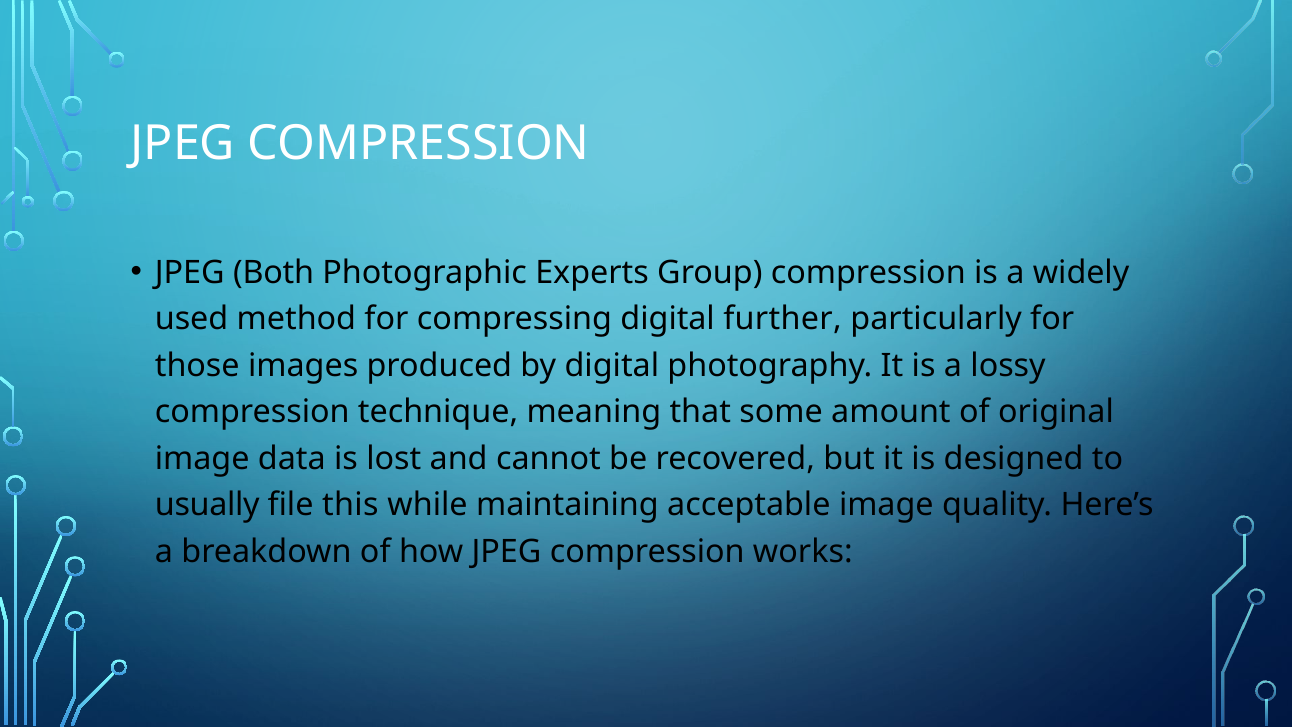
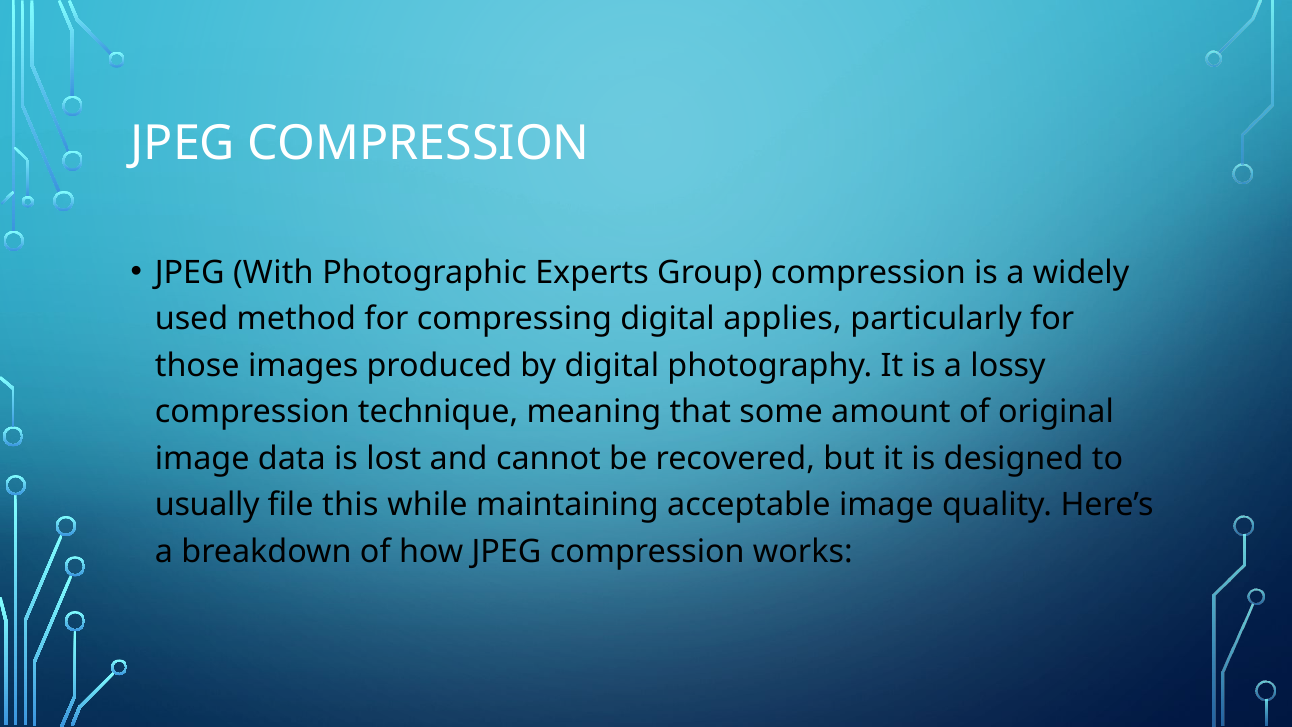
Both: Both -> With (273, 273)
further: further -> applies (783, 319)
